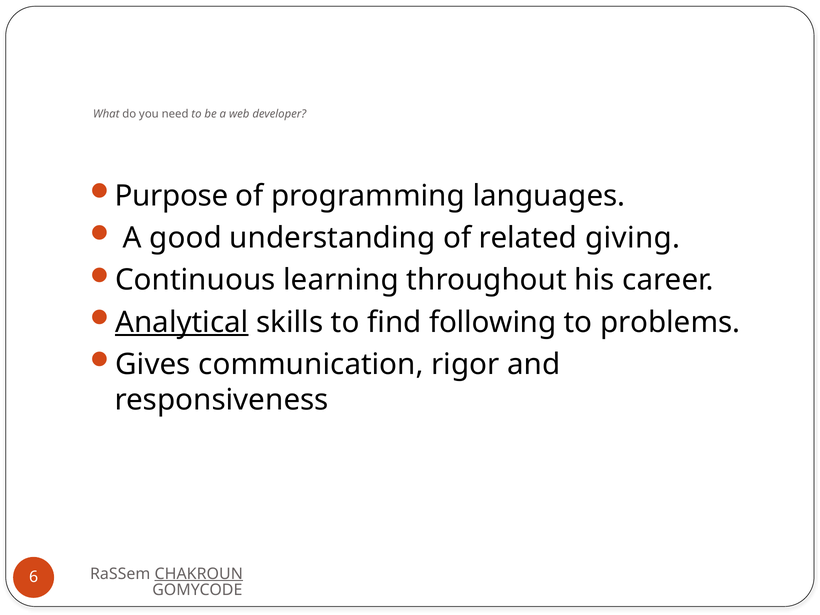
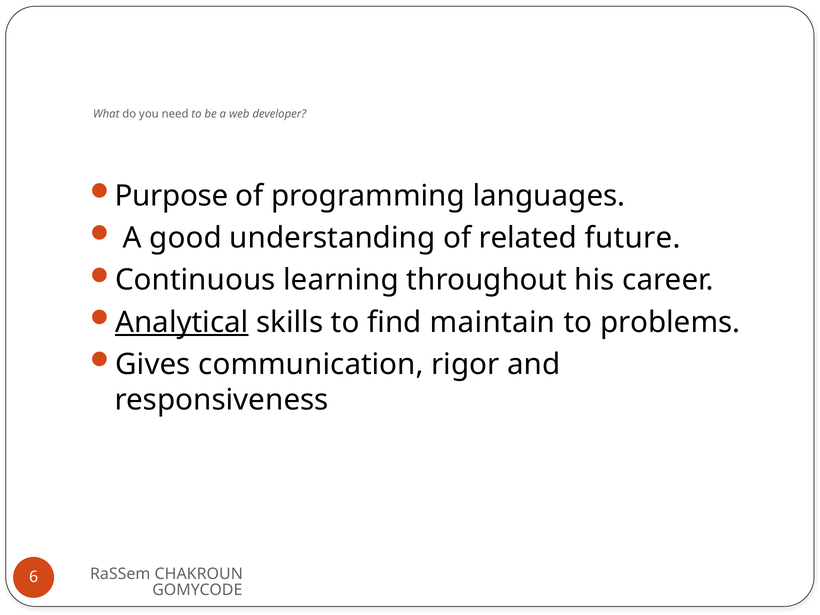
giving: giving -> future (633, 238)
following: following -> maintain (493, 322)
CHAKROUN underline: present -> none (199, 574)
